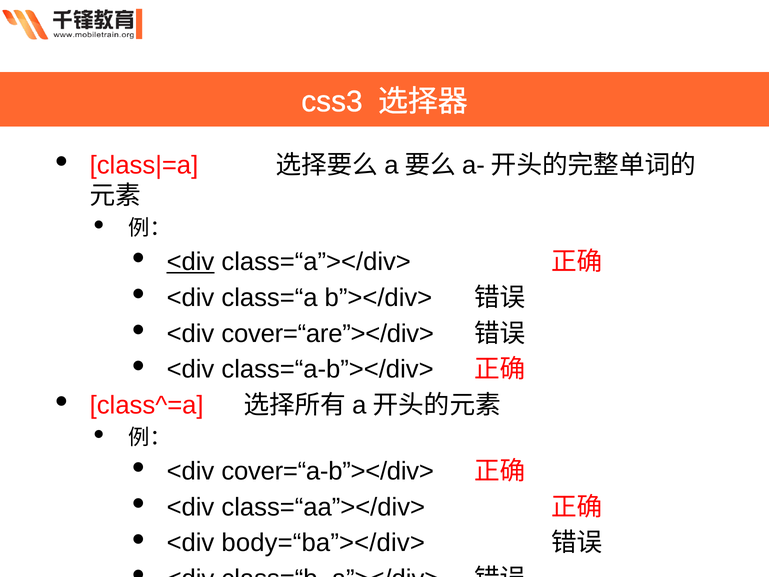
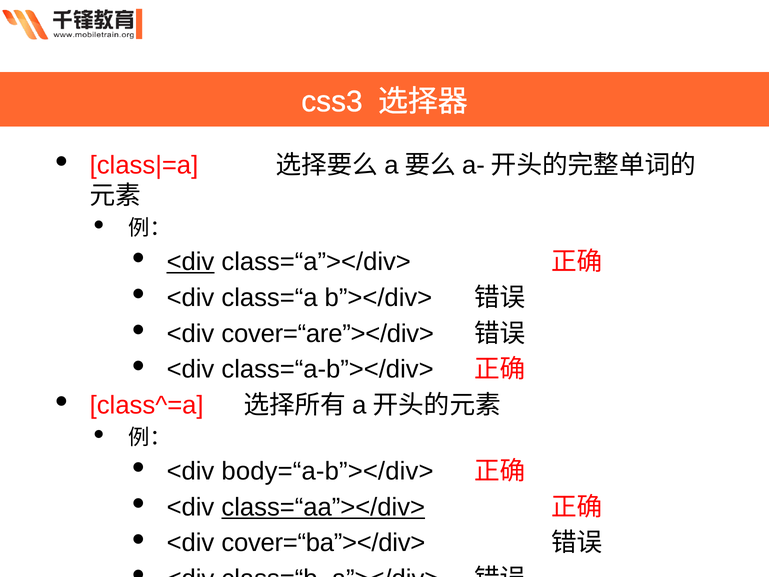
cover=“a-b”></div>: cover=“a-b”></div> -> body=“a-b”></div> (327, 471)
class=“aa”></div> underline: none -> present (323, 507)
body=“ba”></div>: body=“ba”></div> -> cover=“ba”></div> (323, 543)
